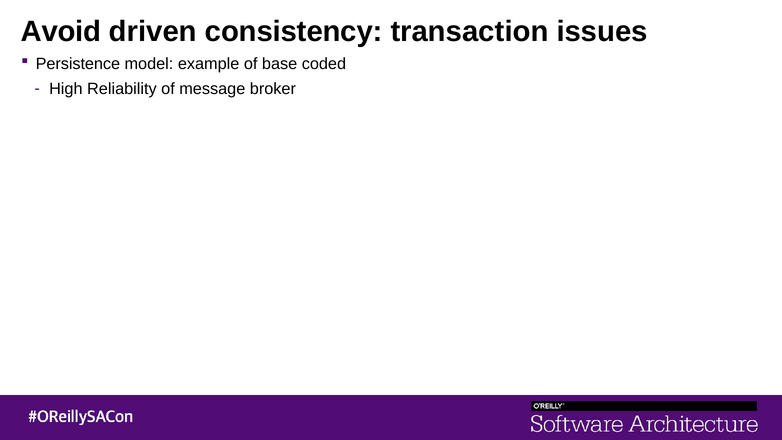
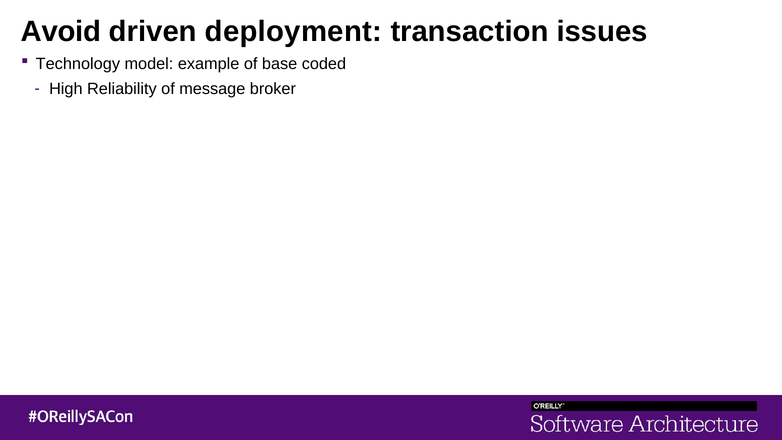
consistency: consistency -> deployment (293, 32)
Persistence: Persistence -> Technology (78, 64)
